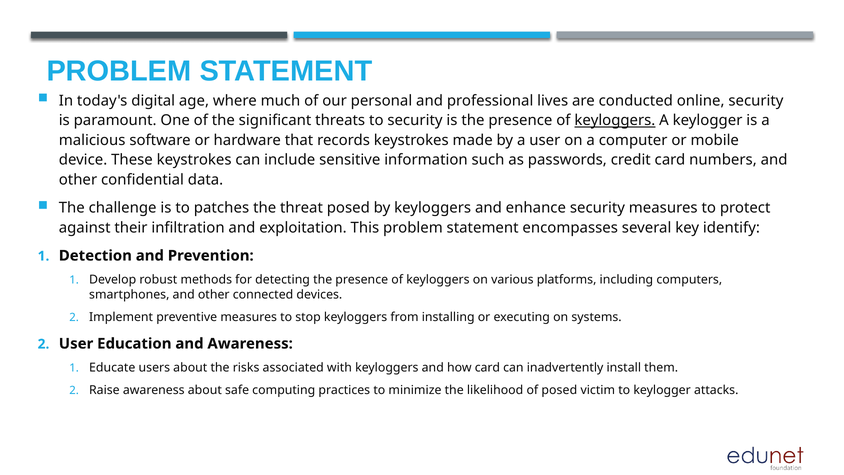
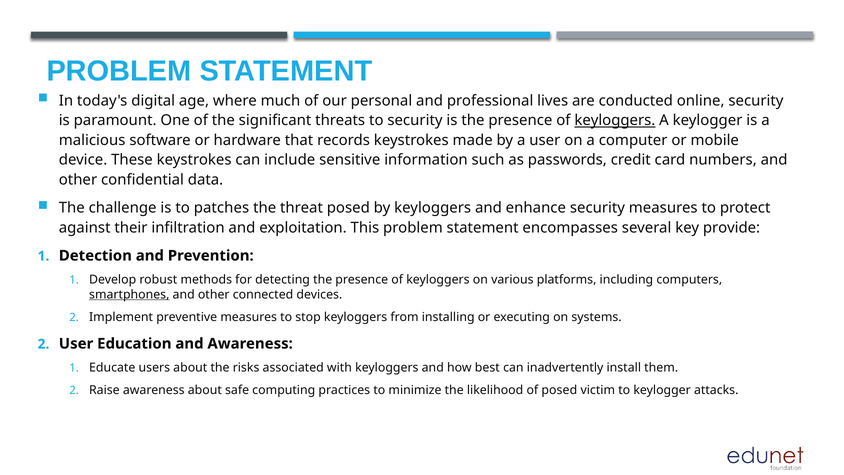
identify: identify -> provide (731, 228)
smartphones underline: none -> present (129, 294)
how card: card -> best (487, 367)
